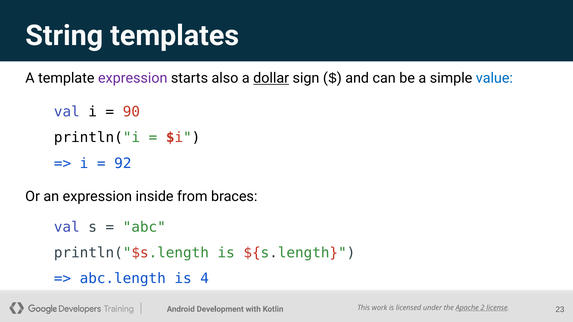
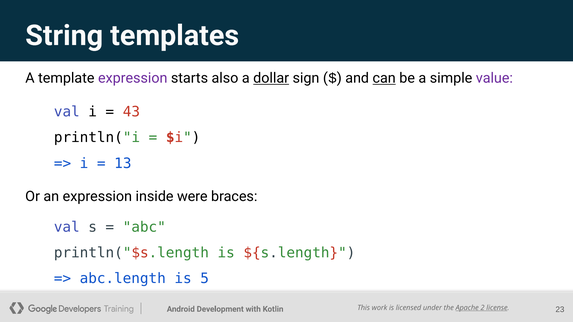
can underline: none -> present (384, 78)
value colour: blue -> purple (494, 78)
90: 90 -> 43 (131, 112)
92: 92 -> 13 (123, 164)
from: from -> were (192, 197)
4: 4 -> 5 (205, 279)
